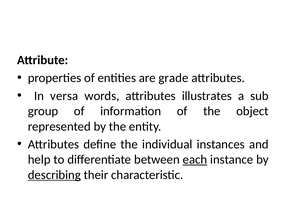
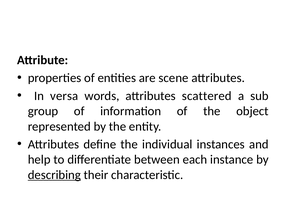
grade: grade -> scene (173, 78)
illustrates: illustrates -> scattered (207, 96)
each underline: present -> none (195, 159)
